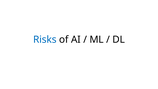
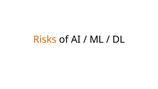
Risks colour: blue -> orange (45, 39)
